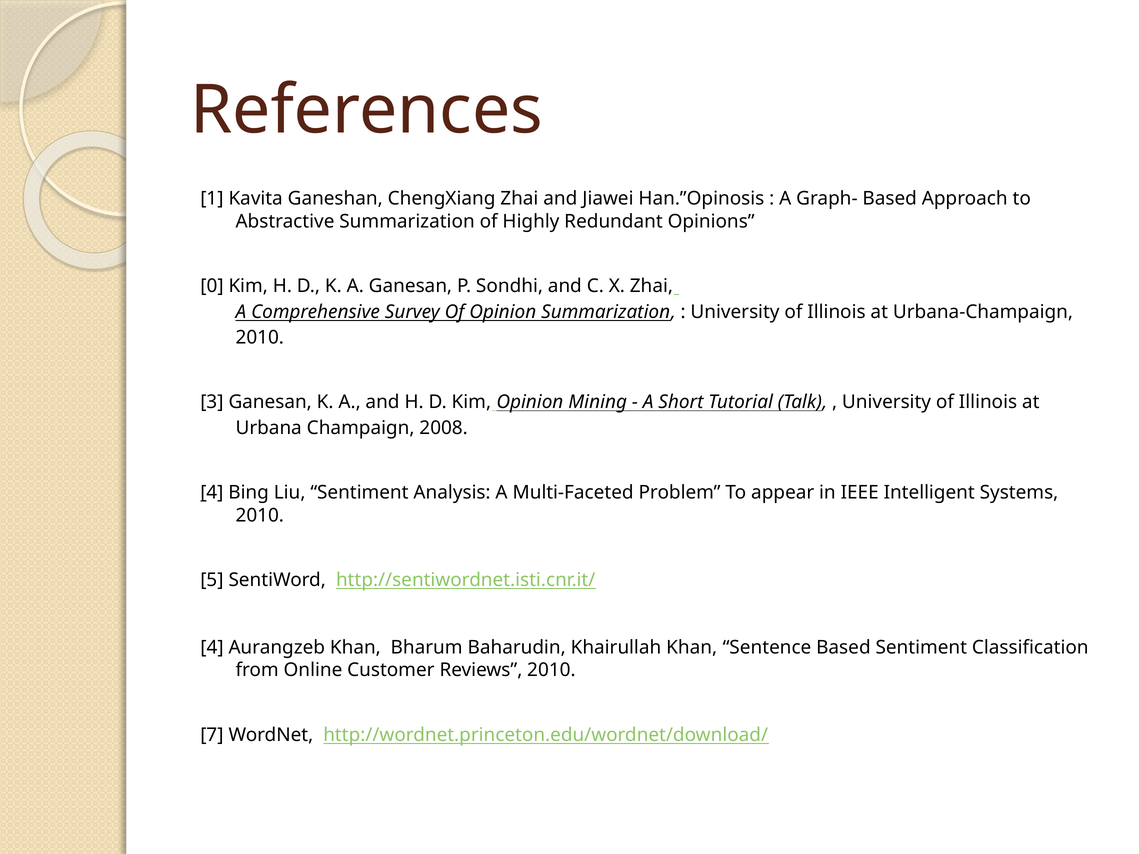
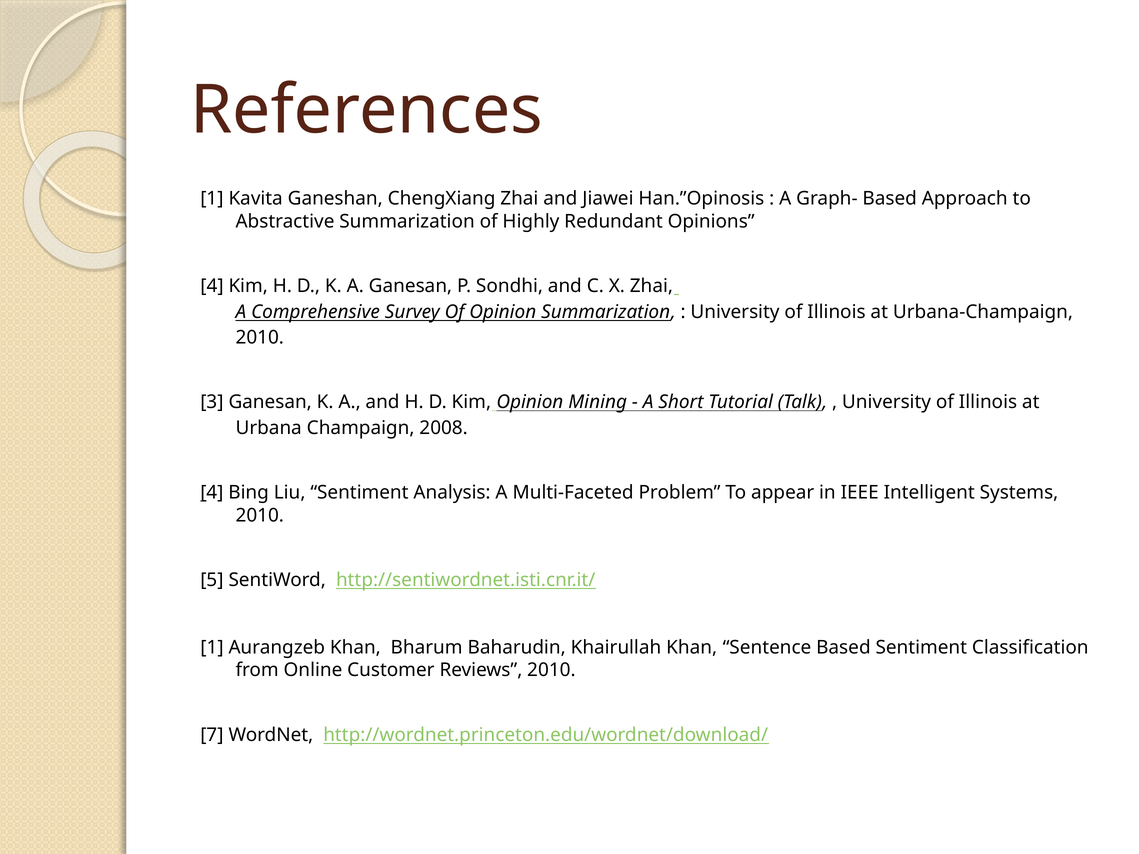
0: 0 -> 4 (212, 286)
4: 4 -> 1 (212, 648)
